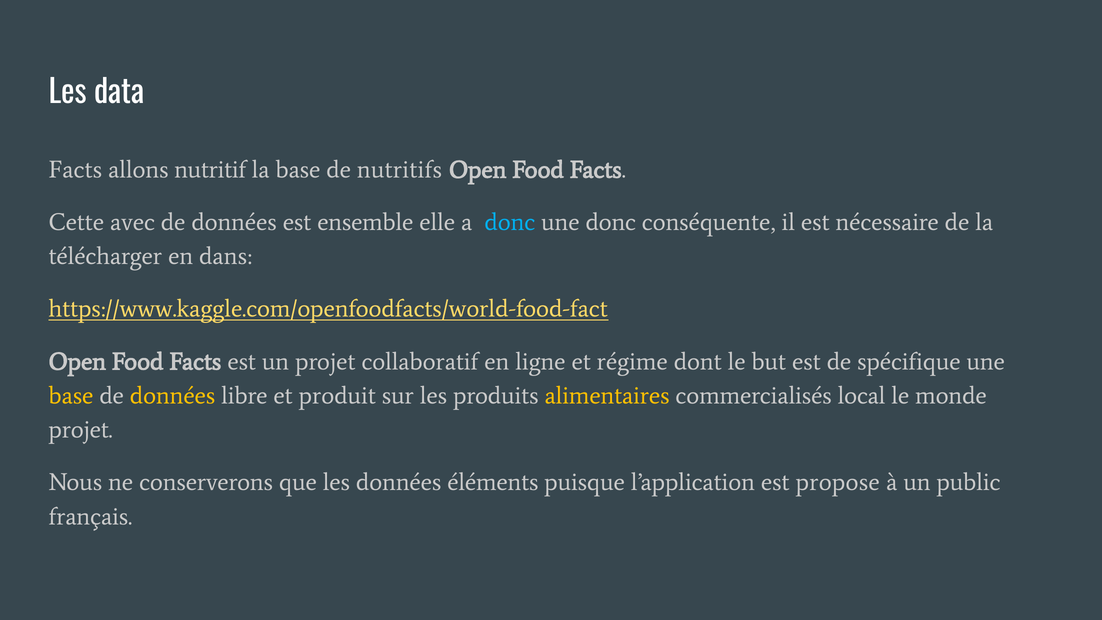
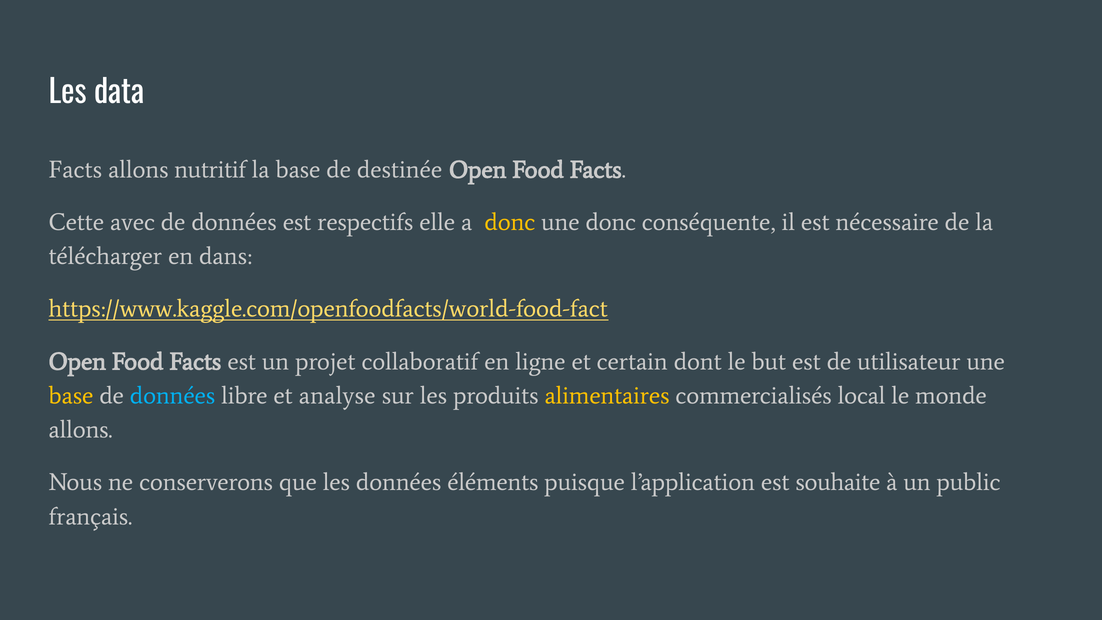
nutritifs: nutritifs -> destinée (400, 170)
ensemble: ensemble -> respectifs (365, 222)
donc colour: light blue -> yellow (510, 222)
régime: régime -> certain (632, 361)
spécifique: spécifique -> utilisateur (909, 361)
données colour: yellow -> light blue (173, 396)
produit: produit -> analyse (337, 396)
projet: projet -> allons (81, 430)
propose: propose -> souhaite (838, 482)
